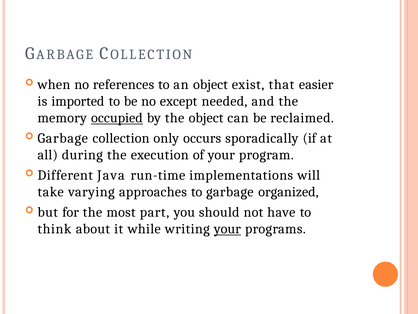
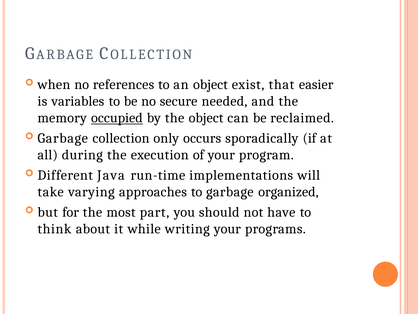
imported: imported -> variables (78, 101)
except: except -> secure (179, 101)
your underline: present -> none (227, 229)
